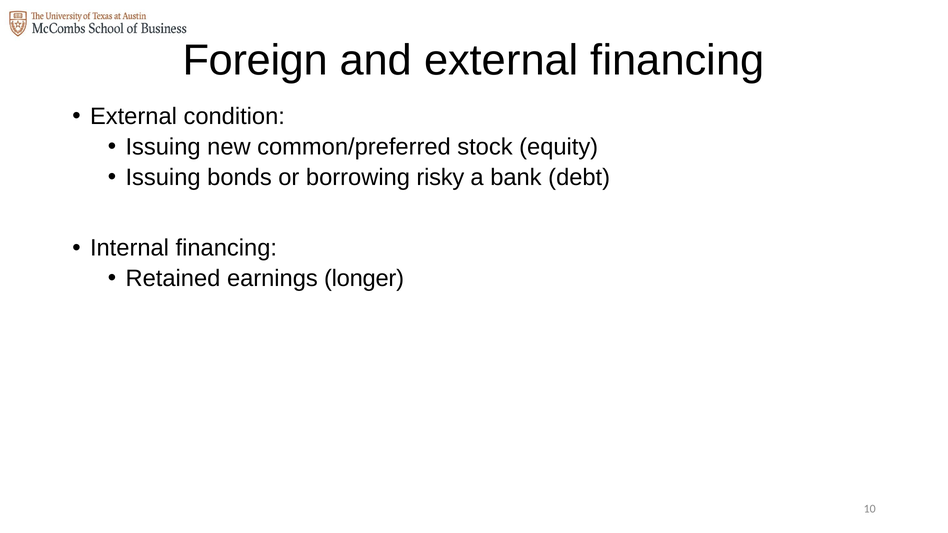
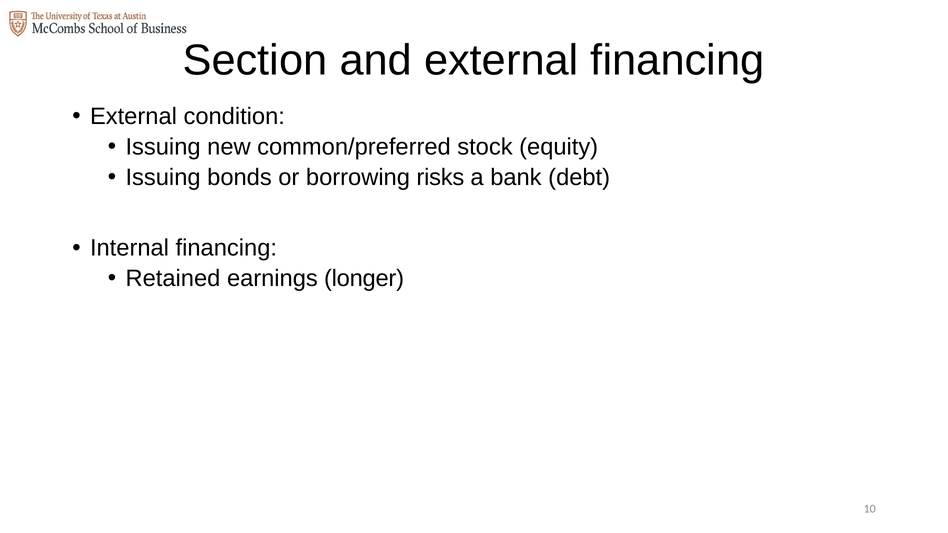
Foreign: Foreign -> Section (255, 60)
risky: risky -> risks (440, 177)
